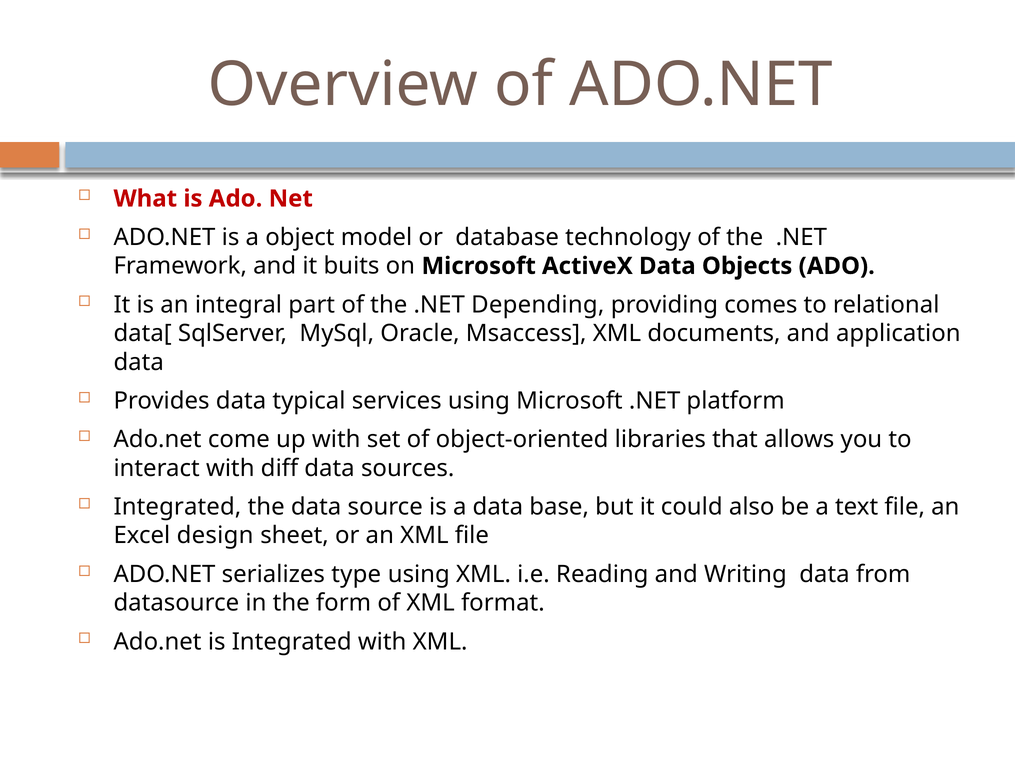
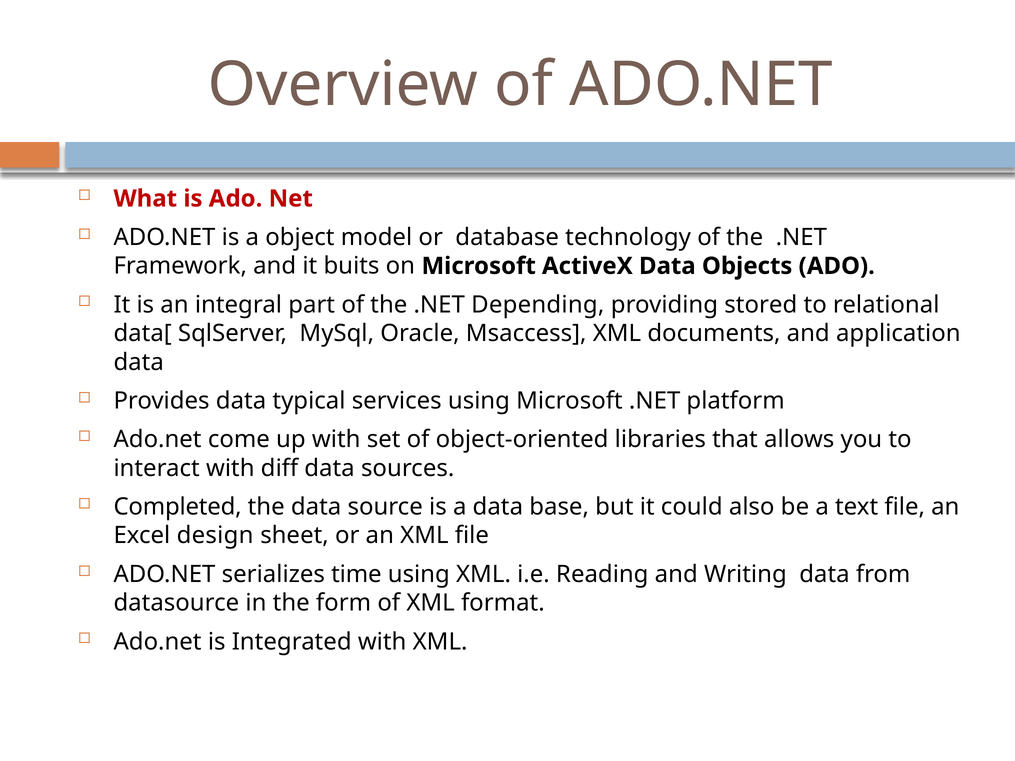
comes: comes -> stored (761, 305)
Integrated: Integrated -> Completed (178, 507)
type: type -> time (356, 574)
